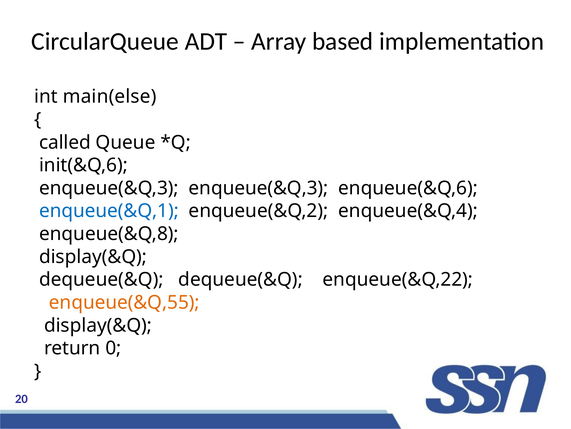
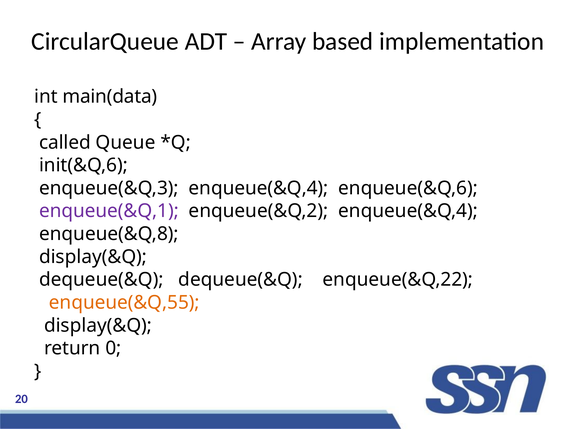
main(else: main(else -> main(data (110, 96)
enqueue(&Q,3 enqueue(&Q,3: enqueue(&Q,3 -> enqueue(&Q,4 (259, 188)
enqueue(&Q,1 colour: blue -> purple (109, 211)
